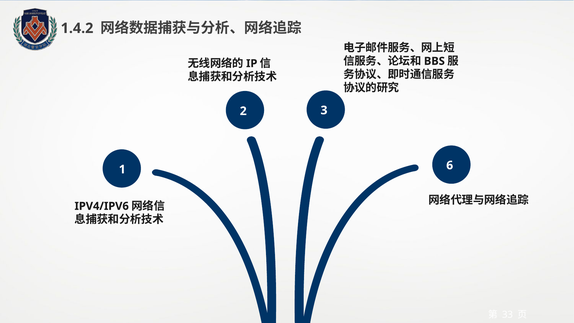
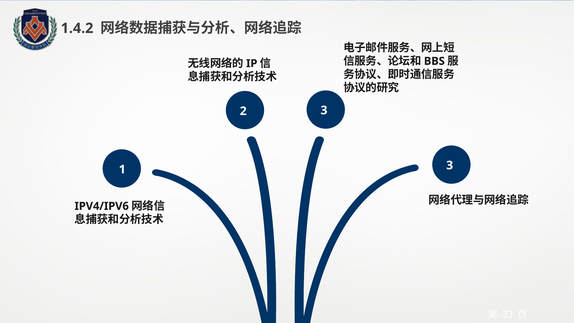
1 6: 6 -> 3 (450, 165)
